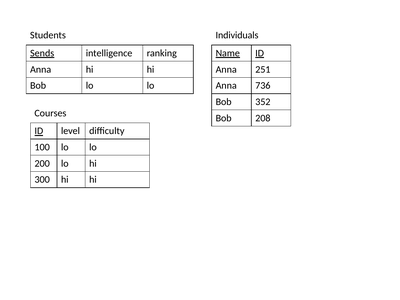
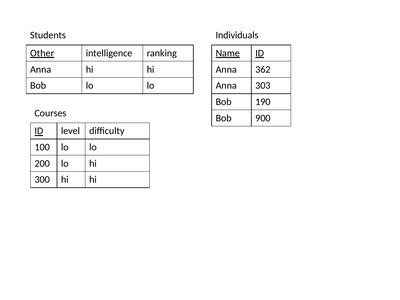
Sends: Sends -> Other (42, 53)
251: 251 -> 362 (263, 69)
736: 736 -> 303 (263, 86)
352: 352 -> 190 (263, 102)
208: 208 -> 900 (263, 118)
